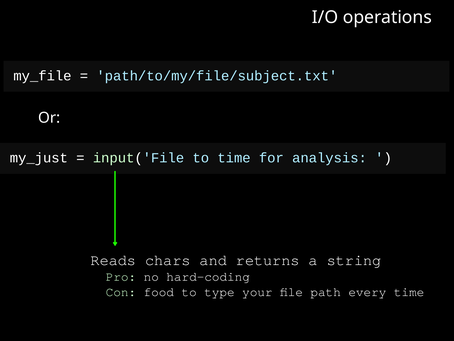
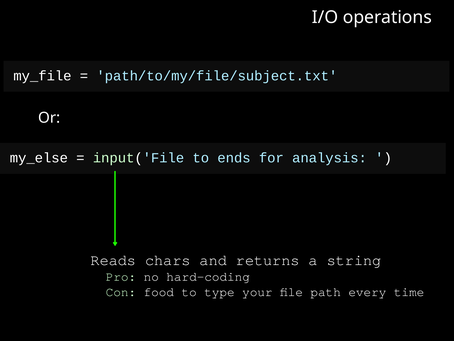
my_just: my_just -> my_else (39, 158)
to time: time -> ends (234, 158)
